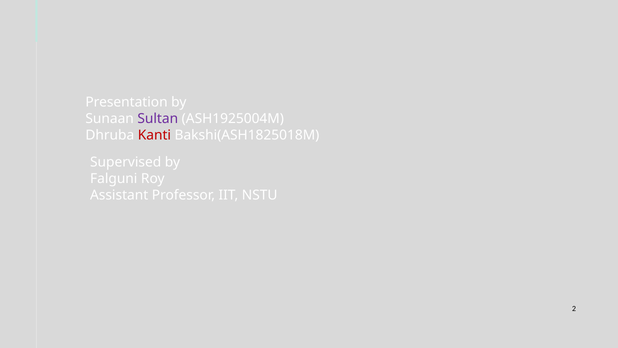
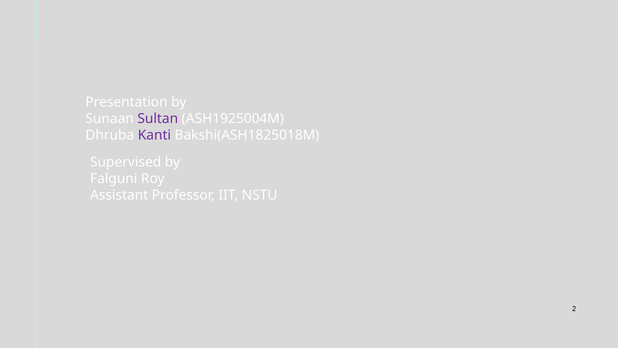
Kanti colour: red -> purple (154, 135)
